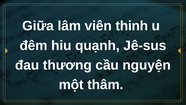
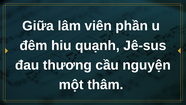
thinh: thinh -> phần (132, 26)
